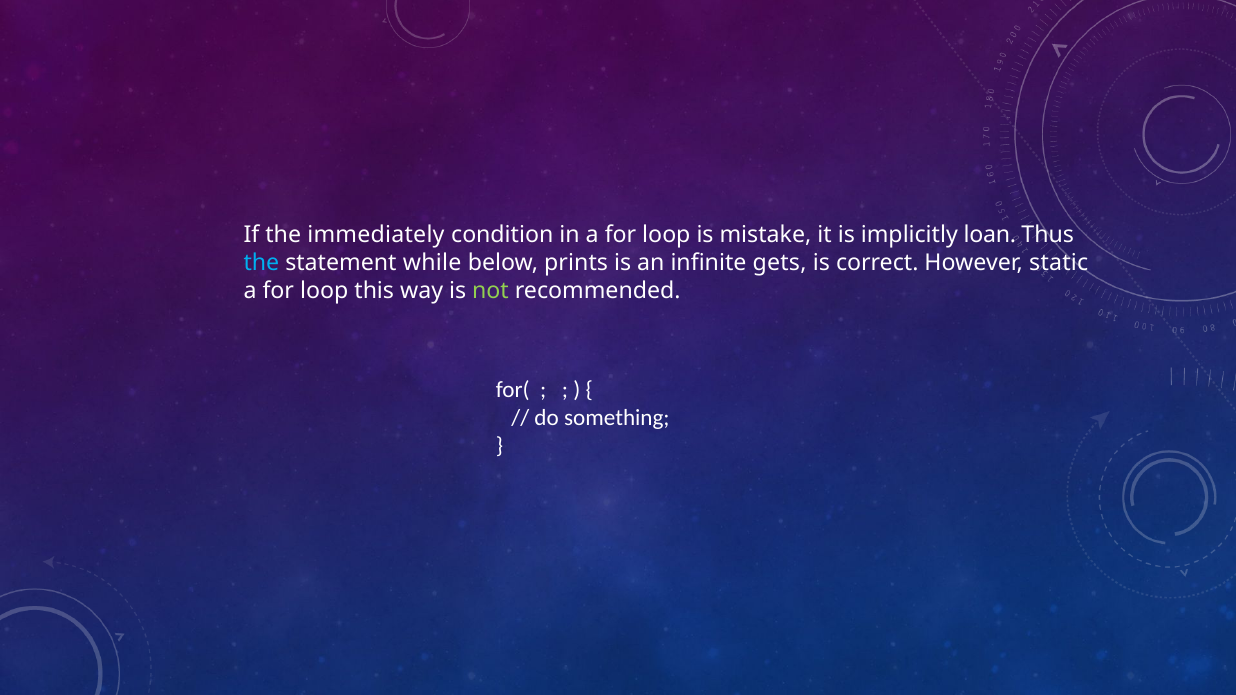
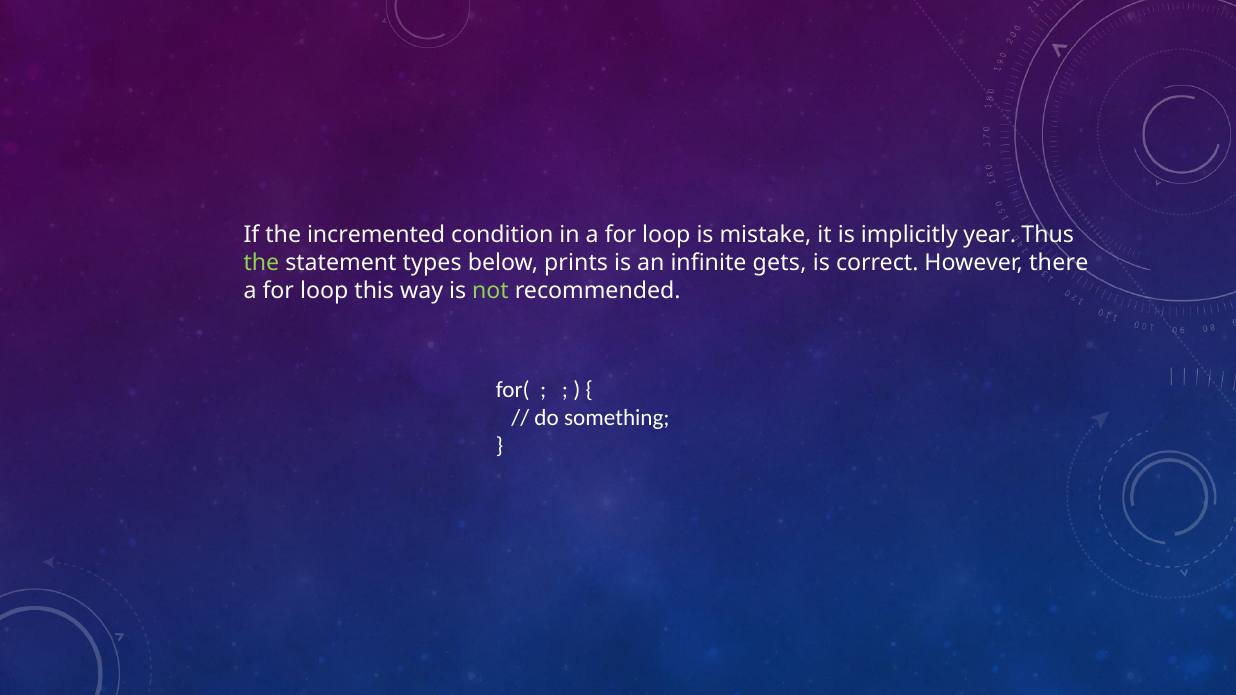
immediately: immediately -> incremented (376, 235)
loan: loan -> year (990, 235)
the colour: light blue -> light green (261, 263)
while: while -> types (432, 263)
static: static -> there (1059, 263)
